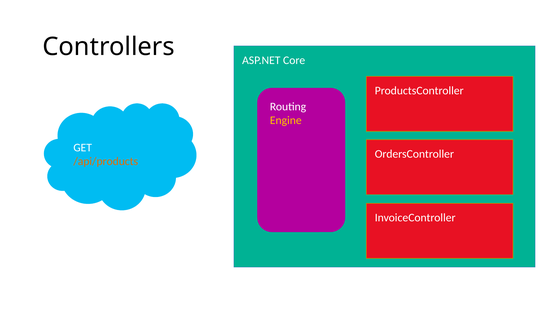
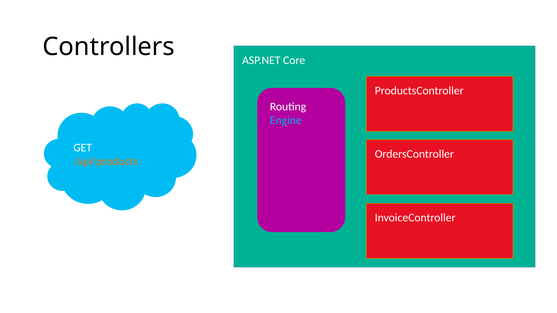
Engine colour: yellow -> light blue (286, 121)
